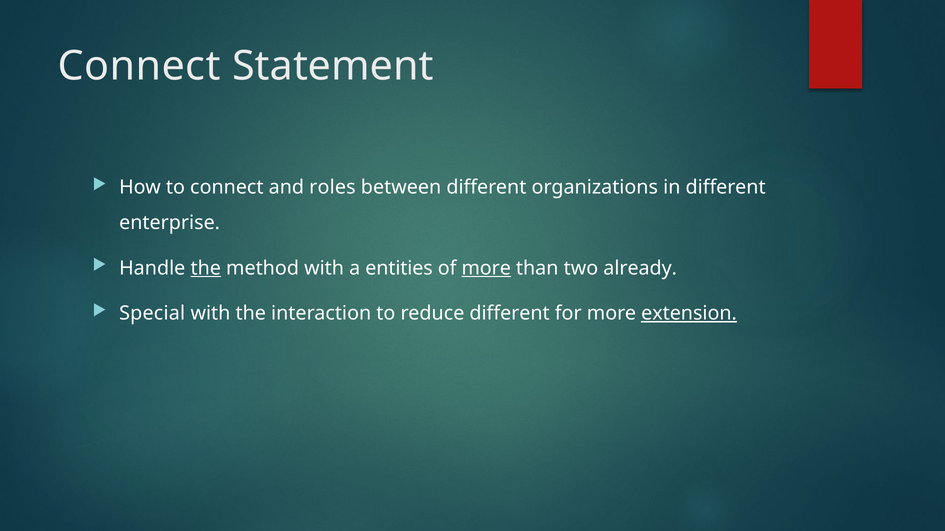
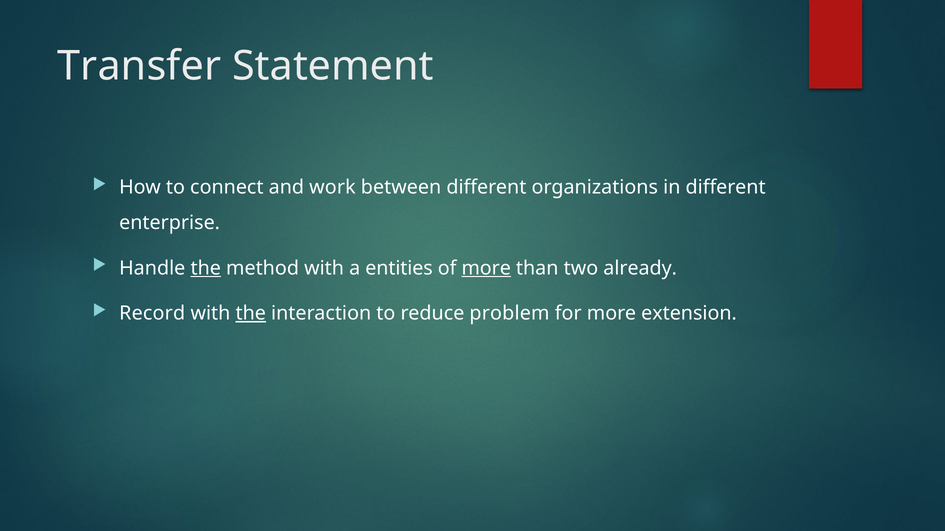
Connect: Connect -> Transfer (139, 66)
roles: roles -> work (332, 188)
Special: Special -> Record (152, 314)
the underline: none -> present (251, 314)
reduce different: different -> problem (509, 314)
extension underline: present -> none (689, 314)
